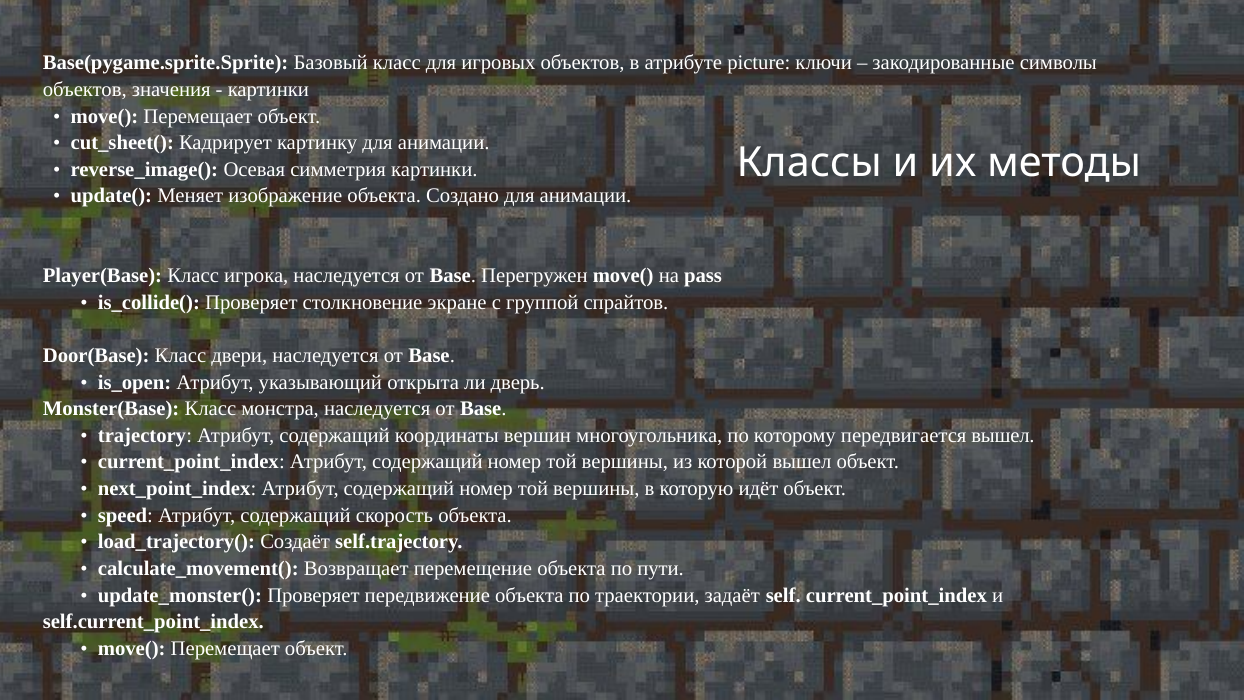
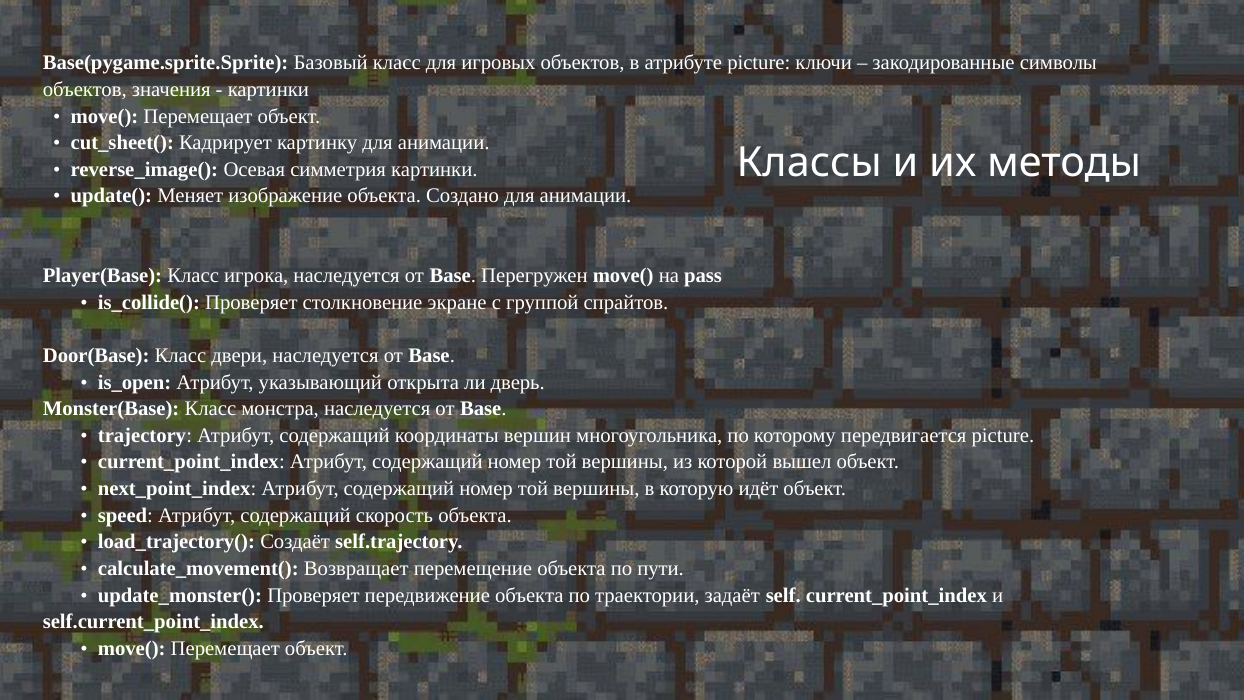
передвигается вышел: вышел -> picture (1003, 435)
